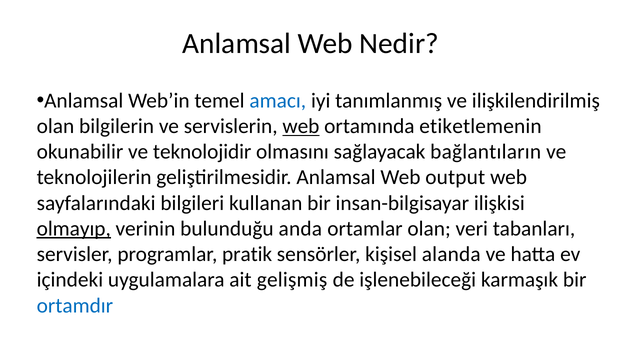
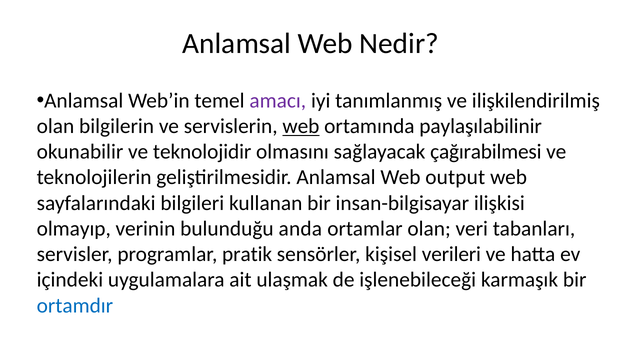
amacı colour: blue -> purple (278, 101)
etiketlemenin: etiketlemenin -> paylaşılabilinir (481, 126)
bağlantıların: bağlantıların -> çağırabilmesi (486, 152)
olmayıp underline: present -> none (74, 229)
alanda: alanda -> verileri (451, 254)
gelişmiş: gelişmiş -> ulaşmak (292, 280)
